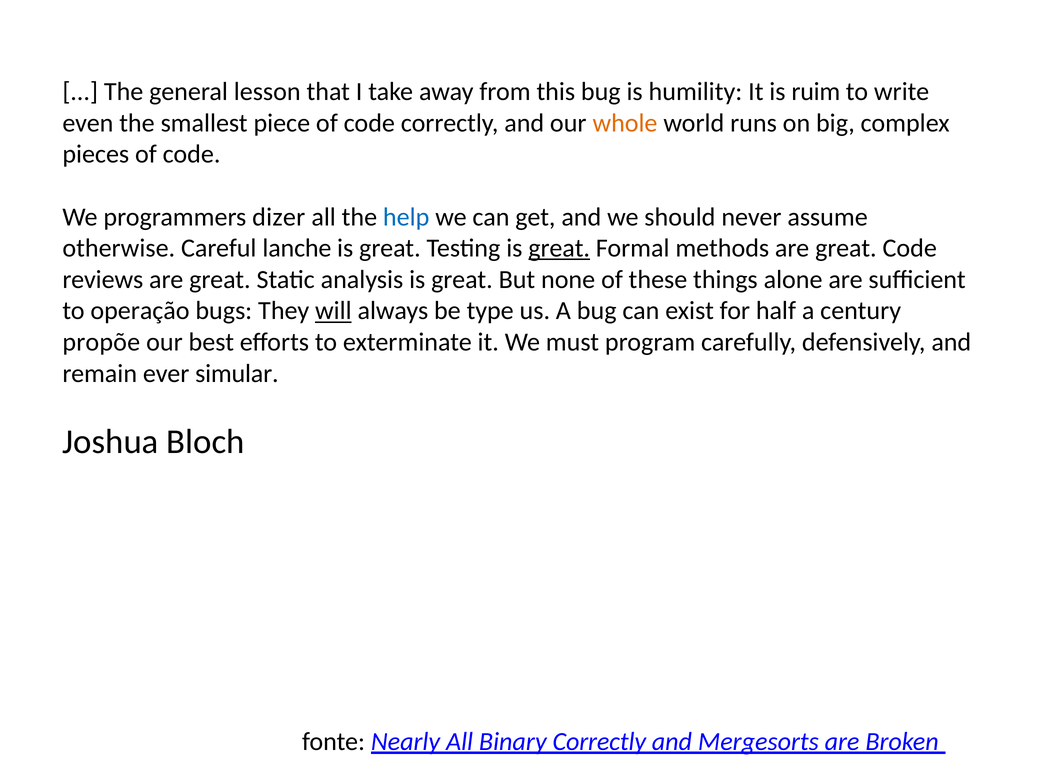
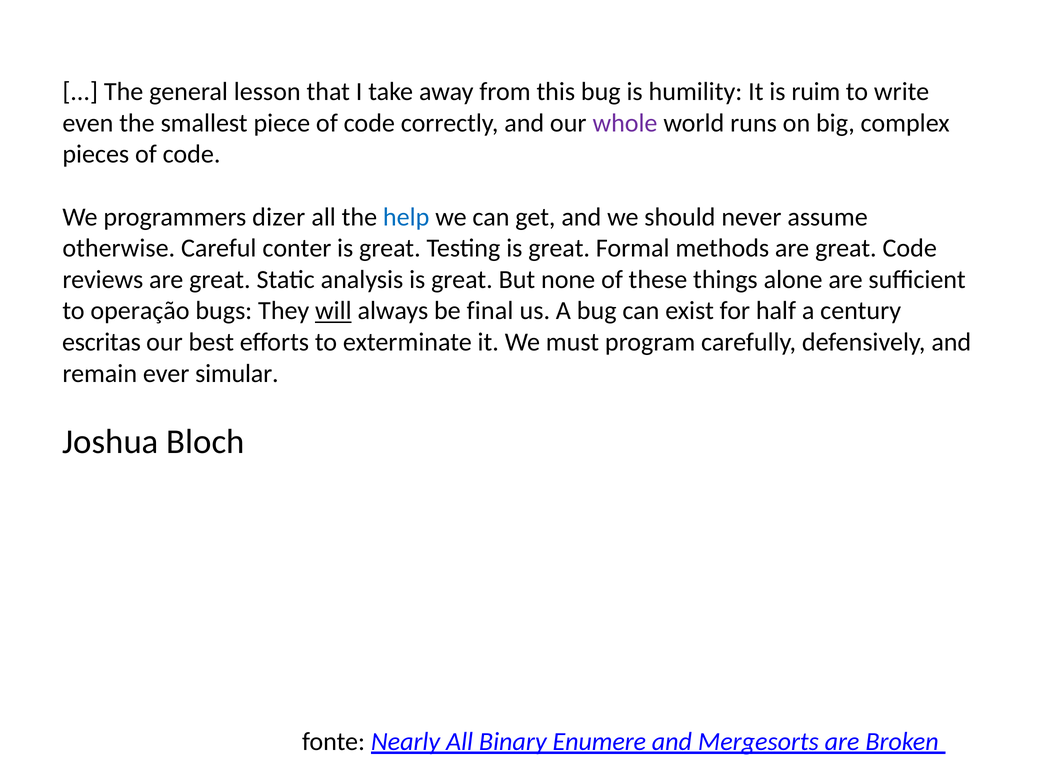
whole colour: orange -> purple (625, 123)
lanche: lanche -> conter (297, 248)
great underline: present -> none (559, 248)
type: type -> final (490, 311)
propõe: propõe -> escritas (101, 342)
Binary Correctly: Correctly -> Enumere (599, 742)
